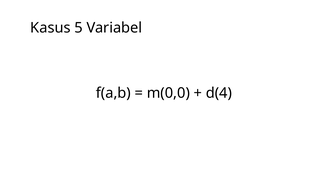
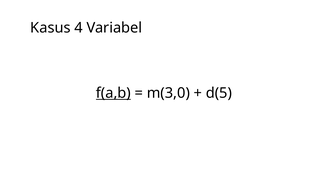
5: 5 -> 4 (79, 28)
f(a,b underline: none -> present (113, 93)
m(0,0: m(0,0 -> m(3,0 (168, 93)
d(4: d(4 -> d(5 (219, 93)
